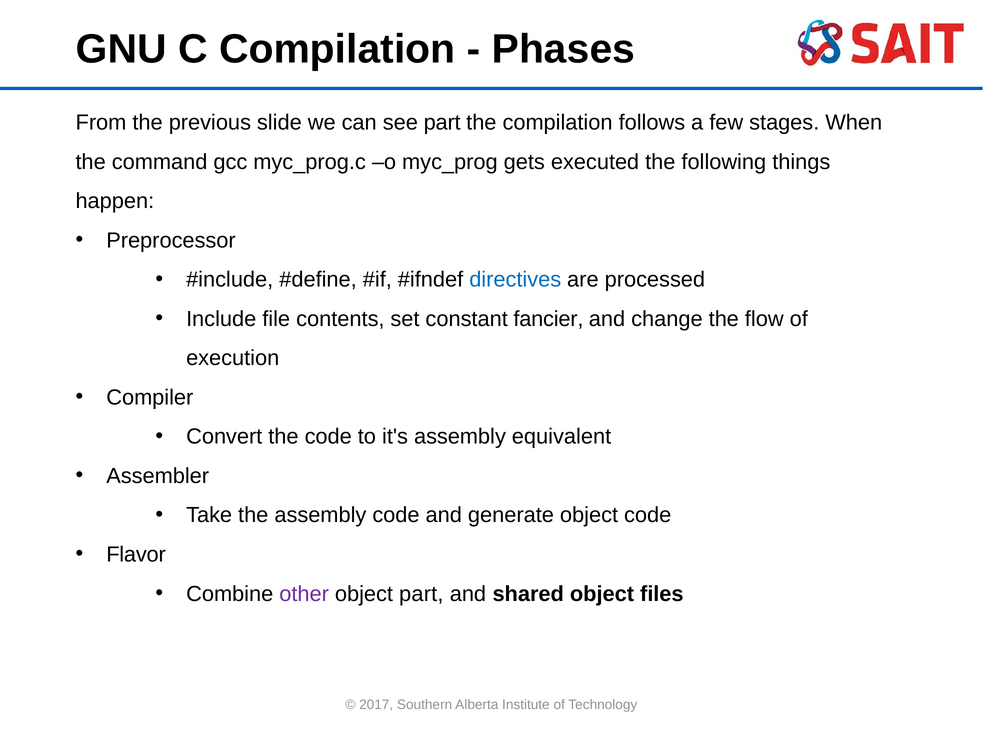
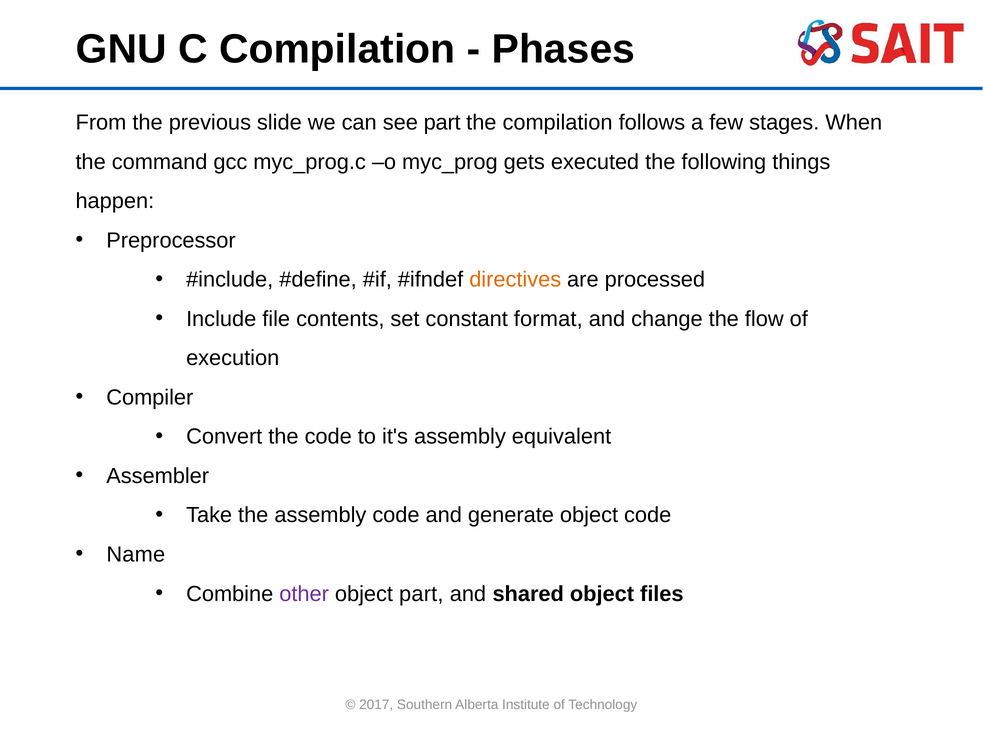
directives colour: blue -> orange (515, 280)
fancier: fancier -> format (548, 319)
Flavor: Flavor -> Name (136, 555)
